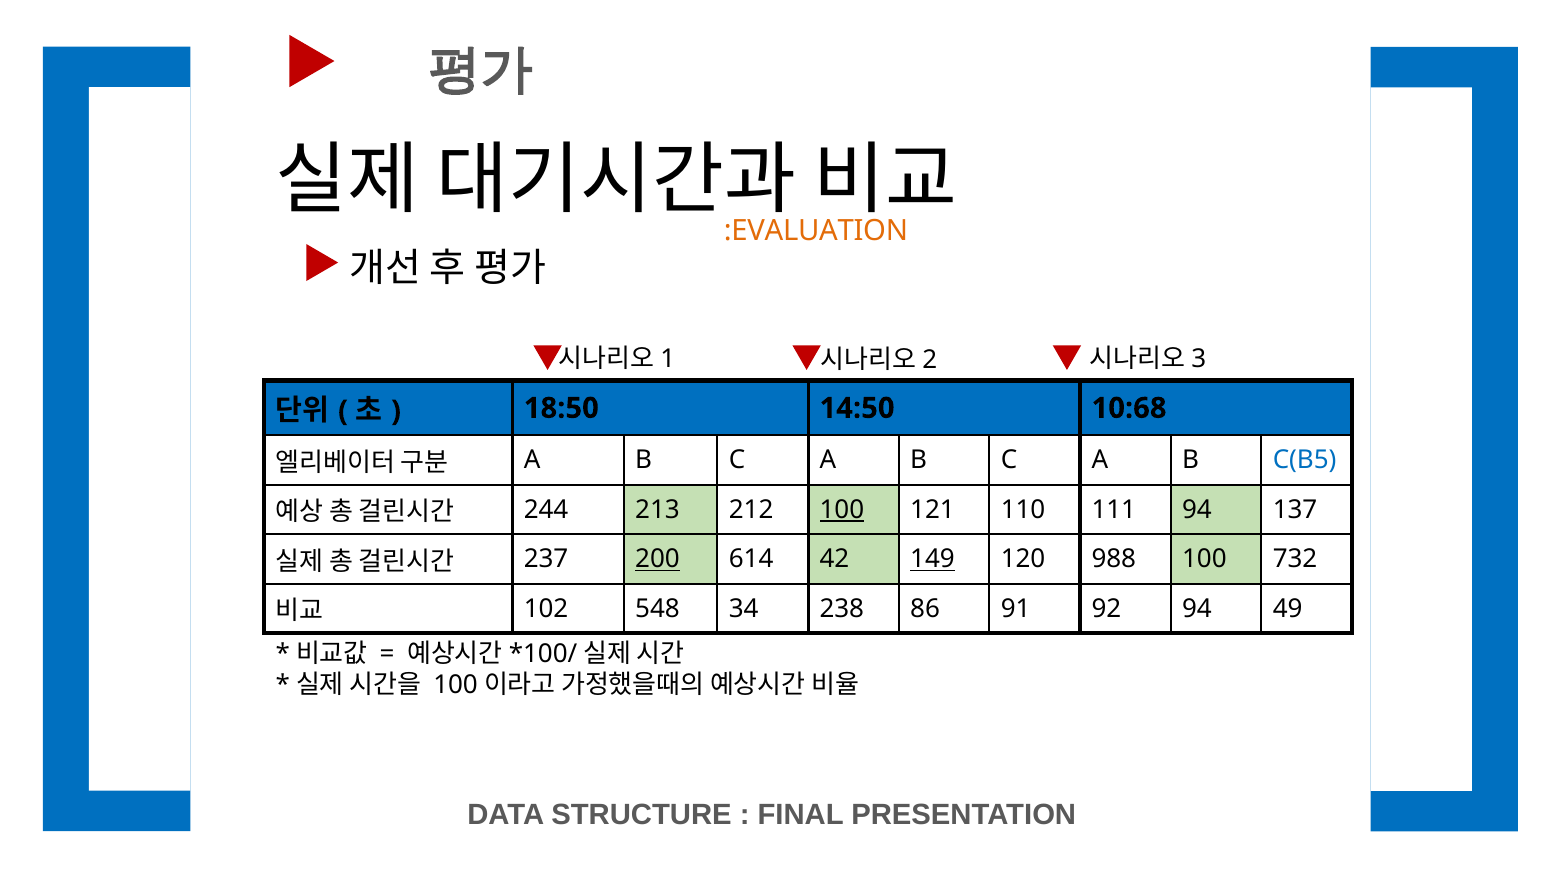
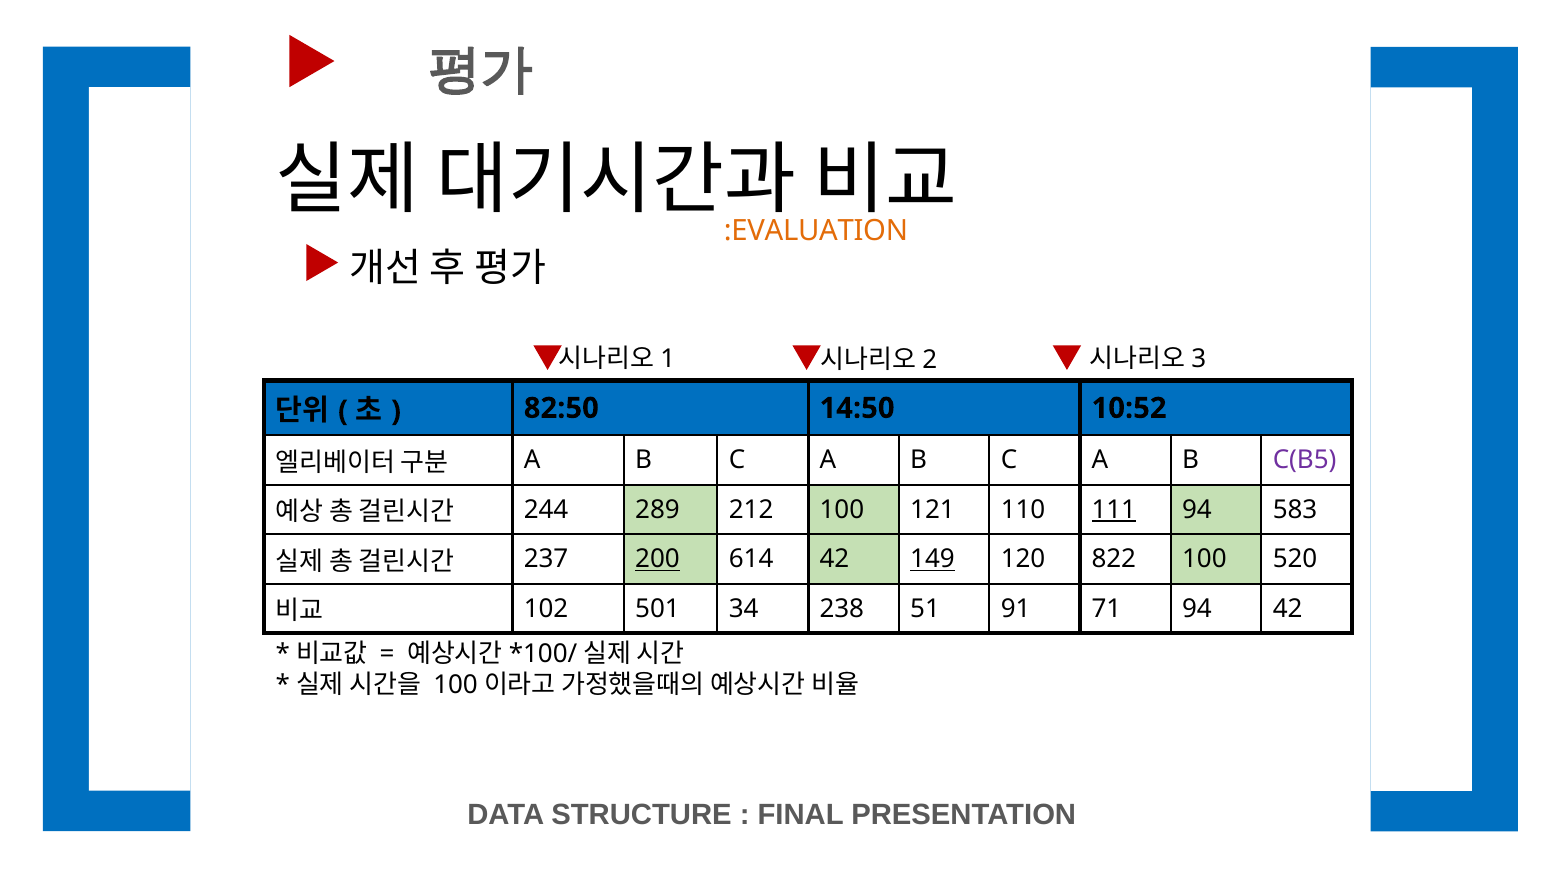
18:50: 18:50 -> 82:50 (561, 408)
10:68: 10:68 -> 10:52 (1129, 408)
C(B5 colour: blue -> purple (1305, 460)
213: 213 -> 289 (658, 510)
100 underline: present -> none (842, 510)
111 underline: none -> present (1114, 510)
137: 137 -> 583 (1295, 510)
988: 988 -> 822 (1114, 559)
732: 732 -> 520 (1295, 559)
548: 548 -> 501 (658, 609)
86: 86 -> 51 (925, 609)
92: 92 -> 71 (1106, 609)
94 49: 49 -> 42 (1288, 609)
